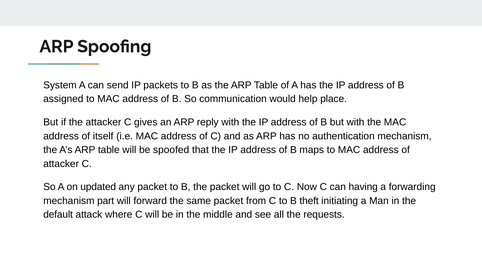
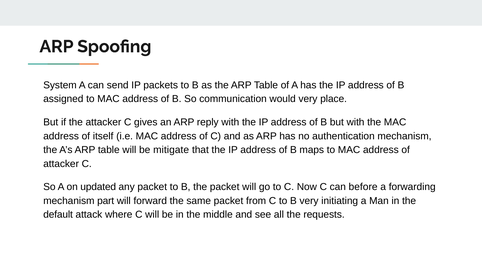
would help: help -> very (308, 99)
spoofed: spoofed -> mitigate (171, 150)
having: having -> before (363, 187)
B theft: theft -> very (309, 201)
